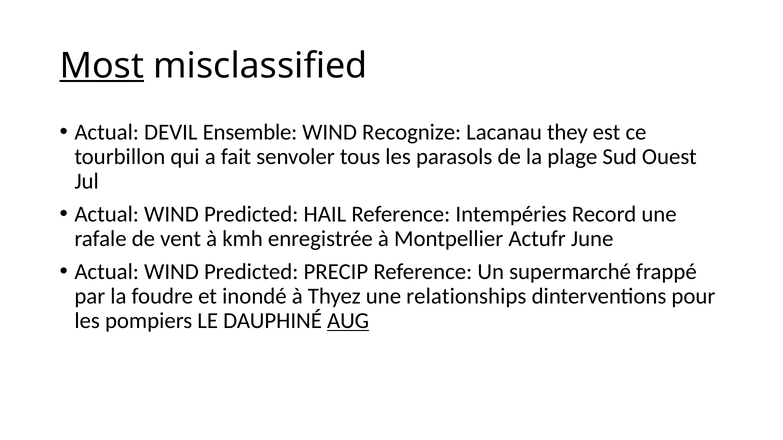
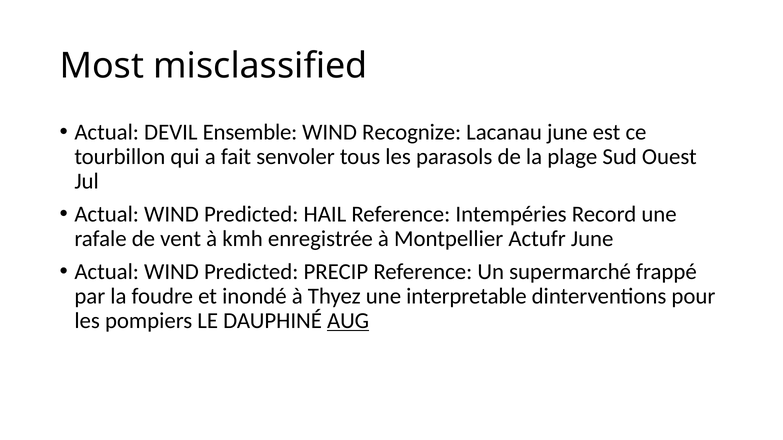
Most underline: present -> none (102, 66)
Lacanau they: they -> june (567, 132)
relationships: relationships -> interpretable (466, 296)
